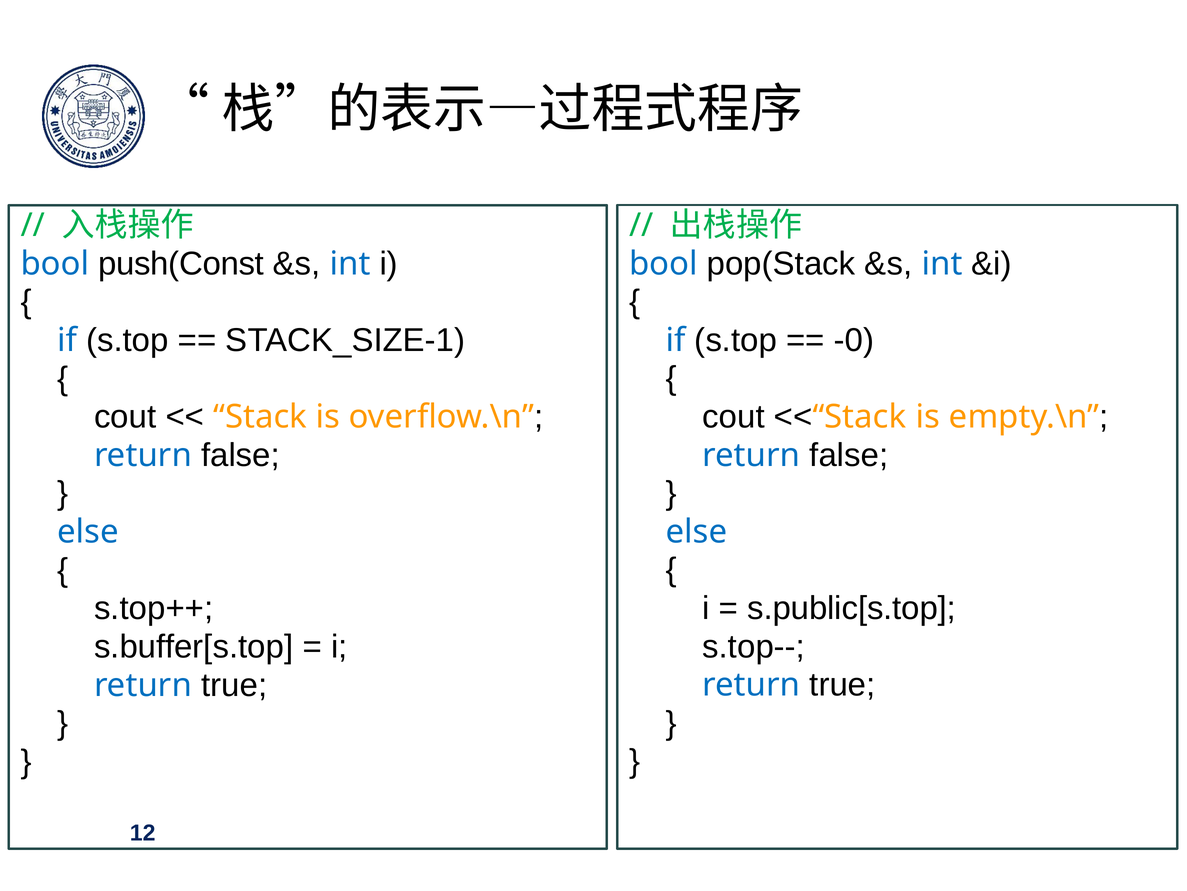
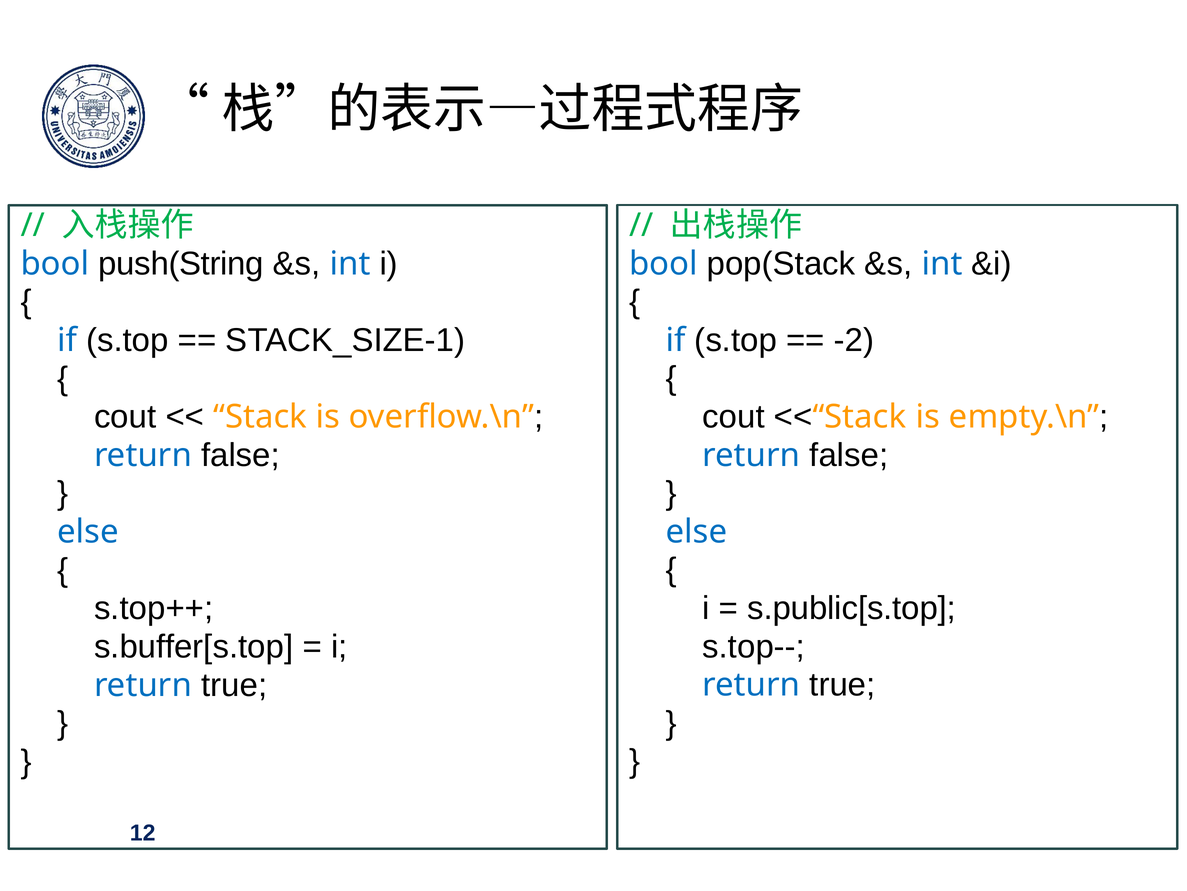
push(Const: push(Const -> push(String (181, 264)
-0: -0 -> -2 (854, 340)
